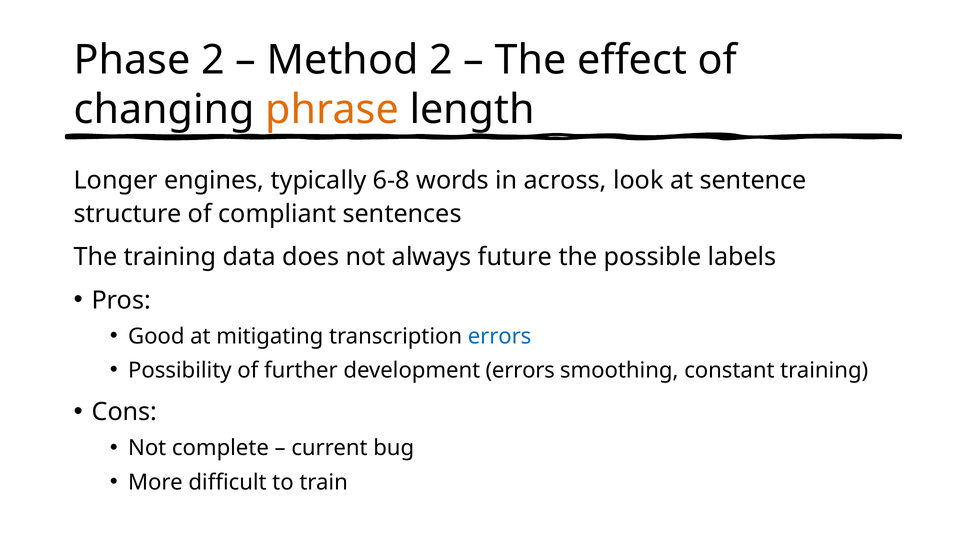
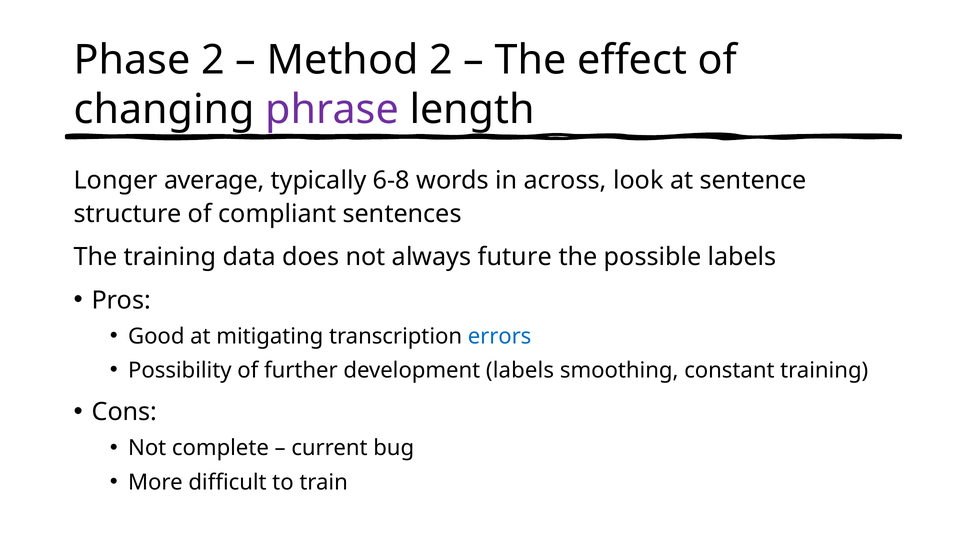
phrase colour: orange -> purple (332, 110)
engines: engines -> average (214, 181)
development errors: errors -> labels (520, 370)
